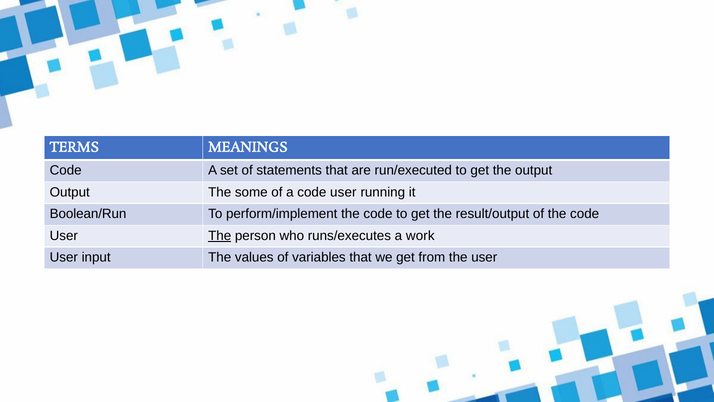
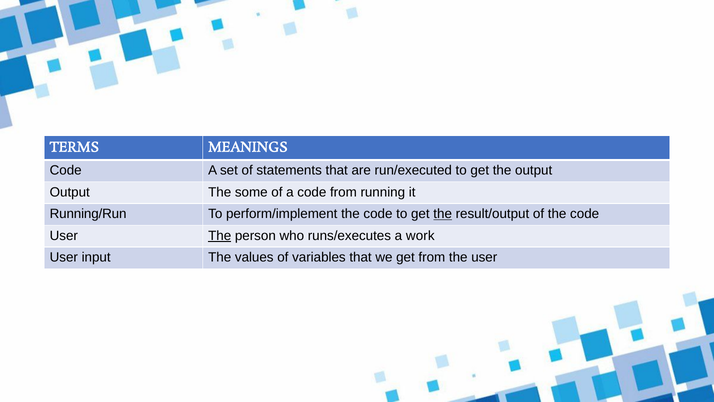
a code user: user -> from (343, 192)
Boolean/Run: Boolean/Run -> Running/Run (88, 214)
the underline: none -> present (443, 214)
